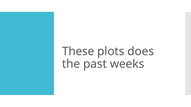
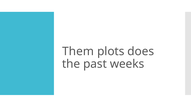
These: These -> Them (78, 52)
